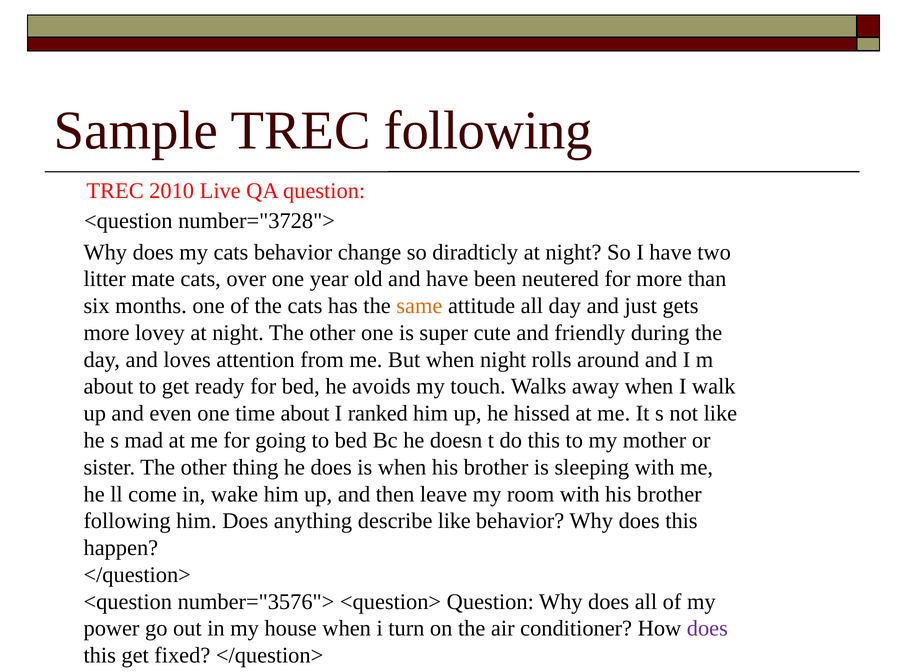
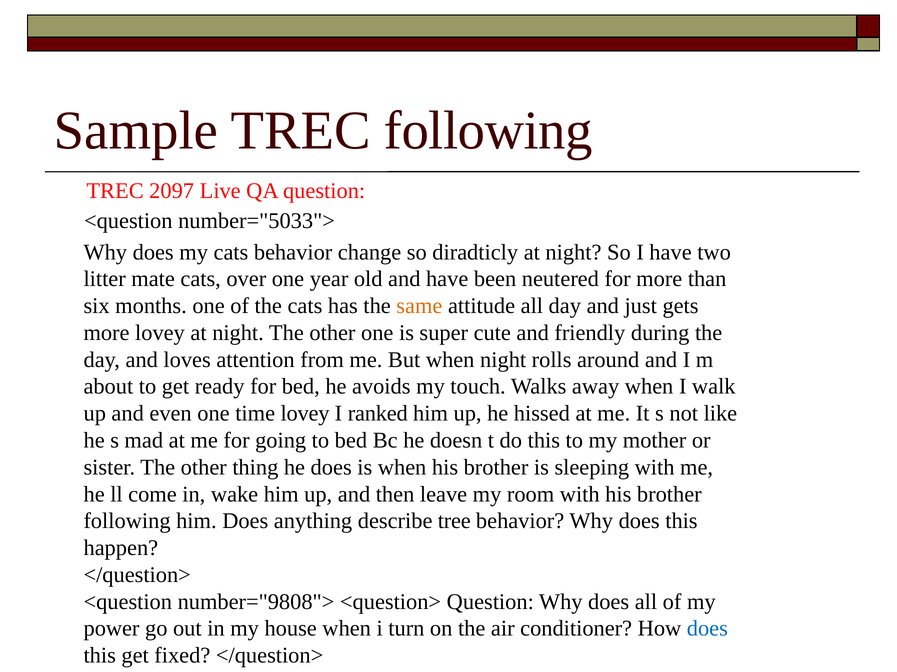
2010: 2010 -> 2097 (172, 191)
number="3728">: number="3728"> -> number="5033"> (257, 221)
time about: about -> lovey (305, 414)
describe like: like -> tree (454, 522)
number="3576">: number="3576"> -> number="9808"> (256, 602)
does colour: purple -> blue (707, 629)
